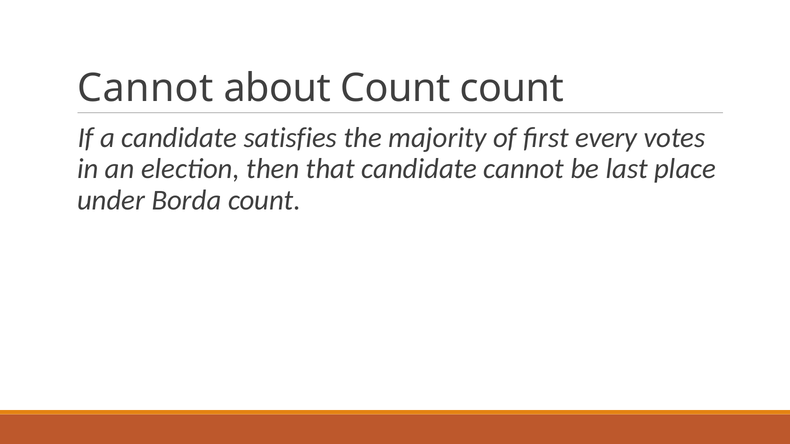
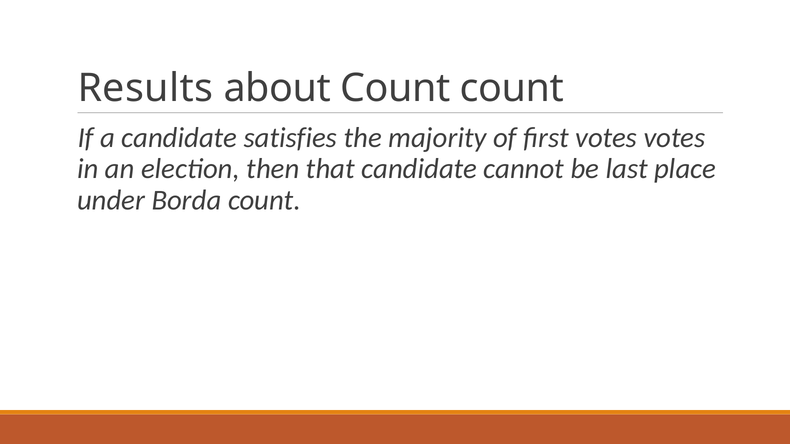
Cannot: Cannot -> Results (145, 89)
first every: every -> votes (606, 138)
